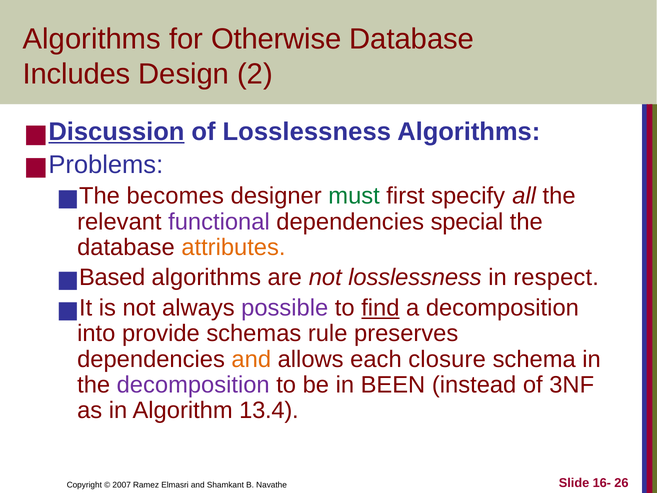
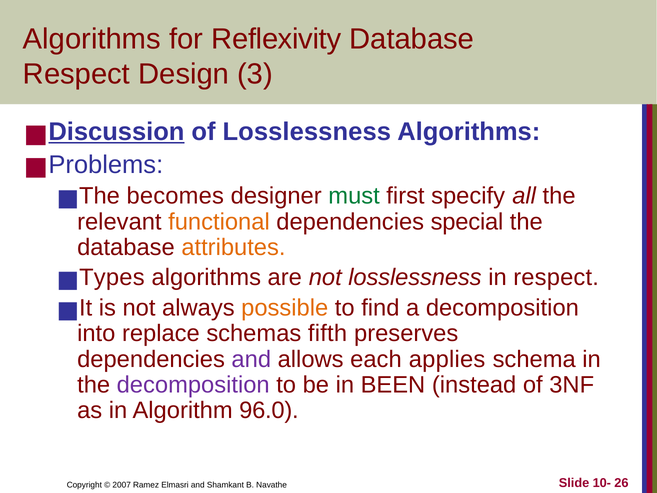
Otherwise: Otherwise -> Reflexivity (276, 39)
Includes: Includes -> Respect (77, 74)
2: 2 -> 3 (255, 74)
functional colour: purple -> orange (219, 222)
Based: Based -> Types (112, 278)
possible colour: purple -> orange (285, 308)
find underline: present -> none (380, 308)
provide: provide -> replace (161, 333)
rule: rule -> fifth (328, 333)
and colour: orange -> purple (251, 359)
closure: closure -> applies (447, 359)
13.4: 13.4 -> 96.0 (269, 410)
16-: 16- -> 10- (602, 483)
